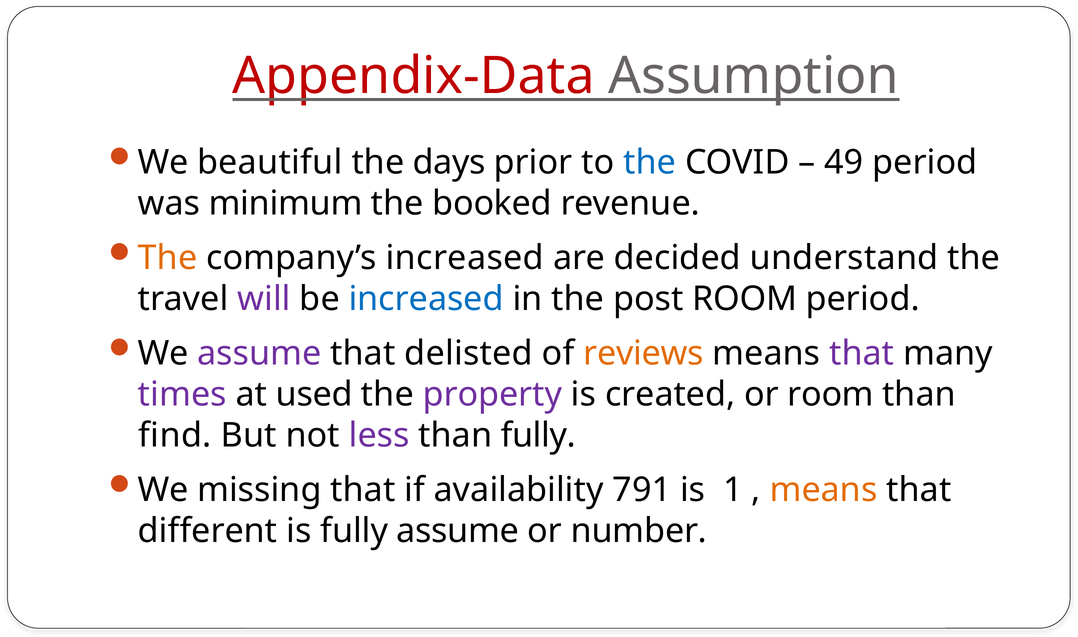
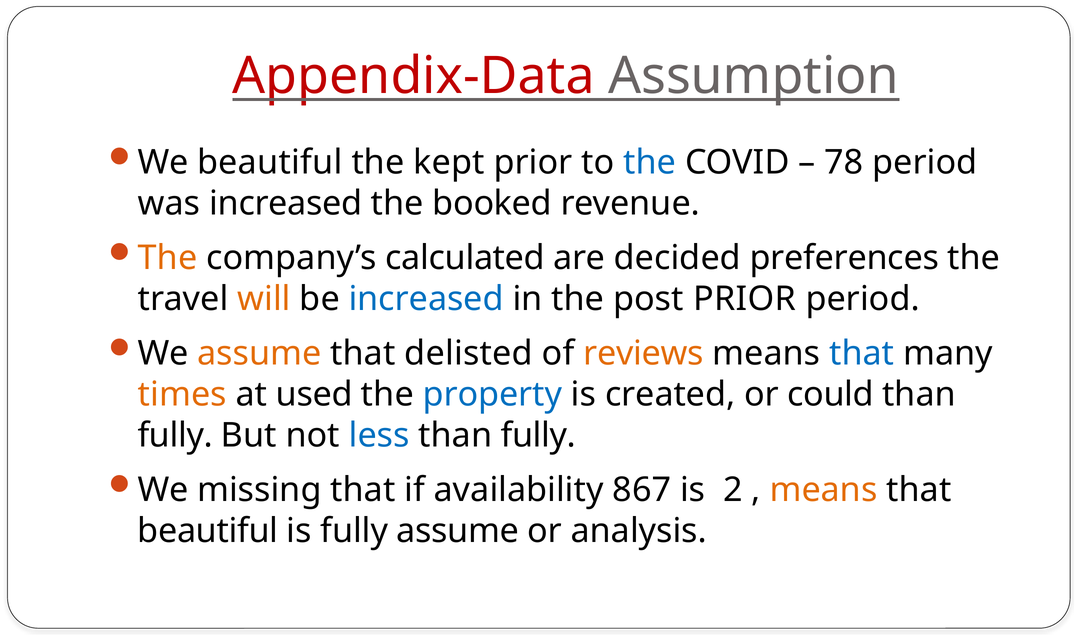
days: days -> kept (449, 162)
49: 49 -> 78 (844, 162)
was minimum: minimum -> increased (286, 203)
company’s increased: increased -> calculated (465, 258)
understand: understand -> preferences (844, 258)
will colour: purple -> orange (264, 299)
post ROOM: ROOM -> PRIOR (744, 299)
assume colour: purple -> orange (259, 353)
that colour: purple -> blue (862, 353)
times colour: purple -> orange (182, 394)
property colour: purple -> blue (492, 394)
or room: room -> could (831, 394)
find: find -> fully (175, 435)
less colour: purple -> blue (379, 435)
791: 791 -> 867 (642, 490)
1: 1 -> 2 (733, 490)
different: different -> beautiful (208, 531)
number: number -> analysis (639, 531)
